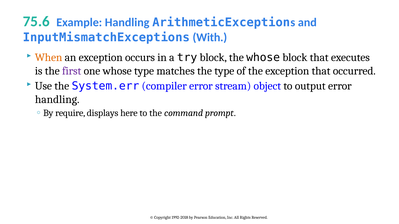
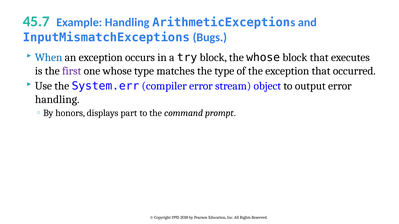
75.6: 75.6 -> 45.7 (36, 21)
With: With -> Bugs (210, 38)
When colour: orange -> blue (49, 57)
require: require -> honors (70, 113)
here: here -> part (129, 113)
